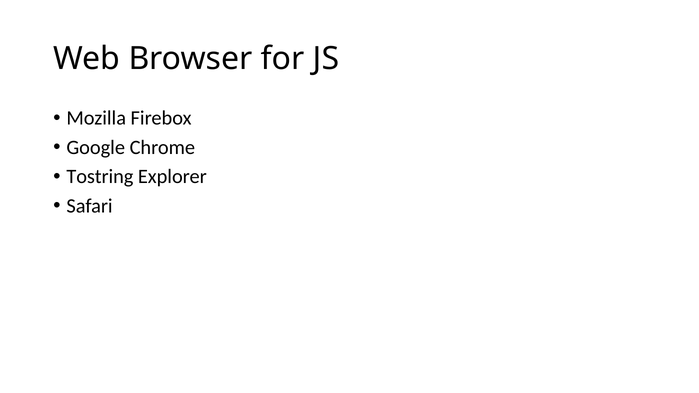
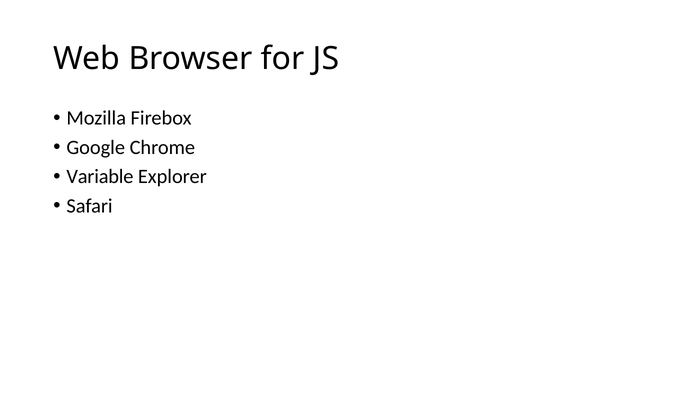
Tostring: Tostring -> Variable (100, 177)
